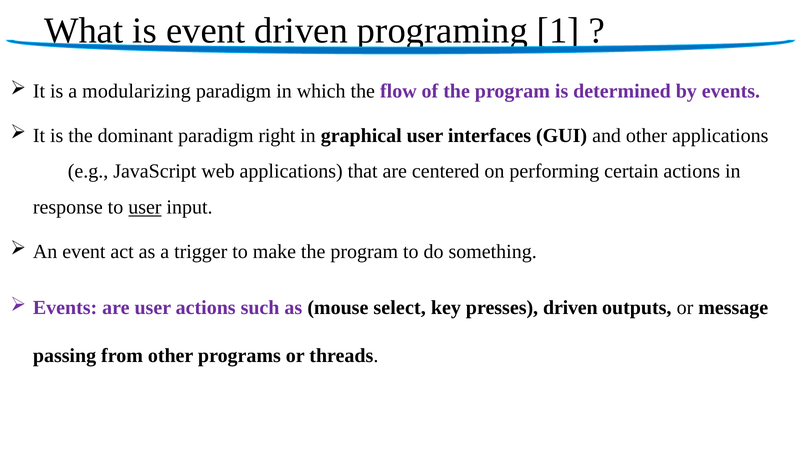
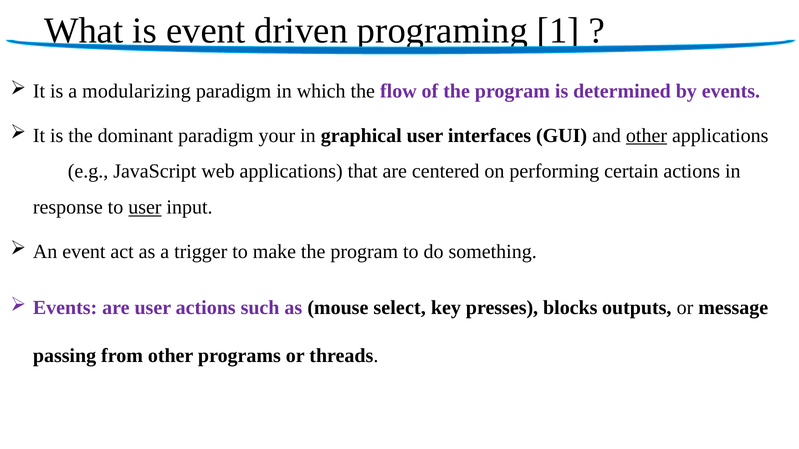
right: right -> your (277, 136)
other underline: none -> present (647, 136)
presses driven: driven -> blocks (570, 308)
